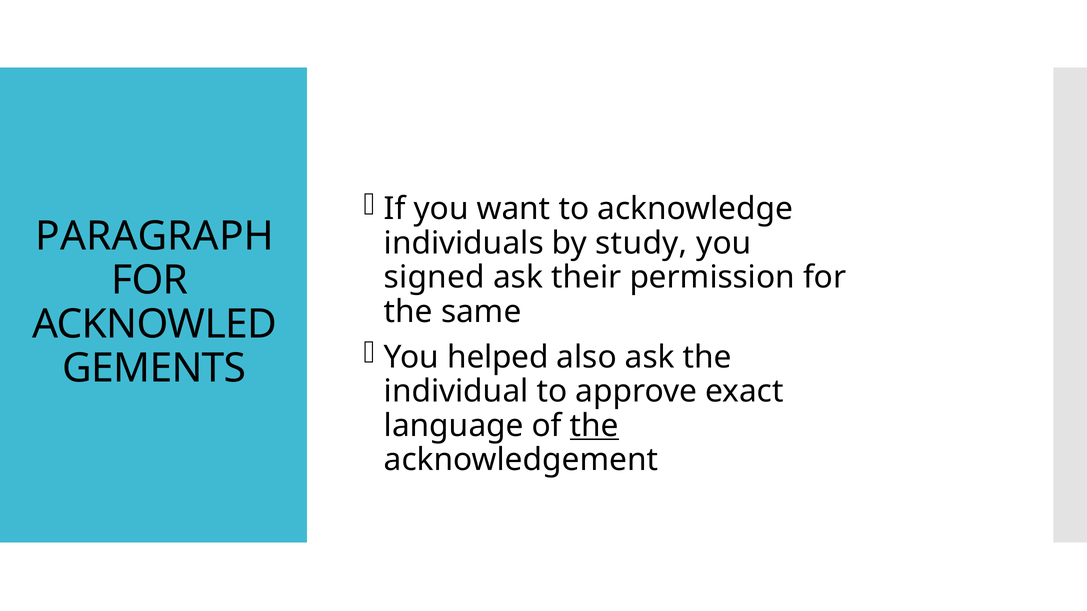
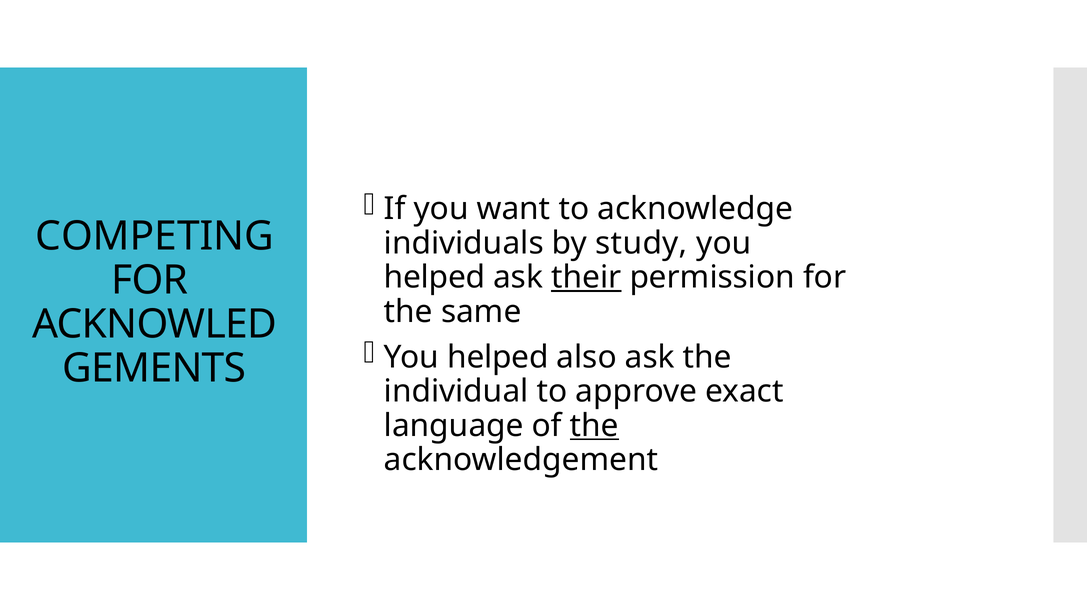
PARAGRAPH: PARAGRAPH -> COMPETING (155, 236)
signed: signed -> helped (435, 278)
their underline: none -> present (586, 278)
